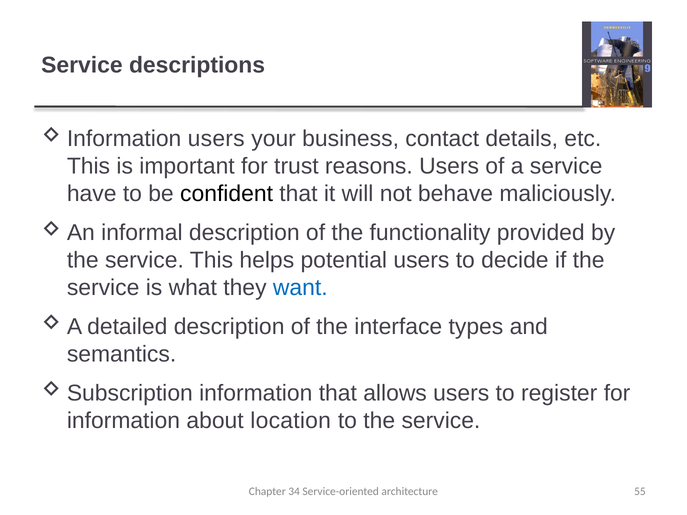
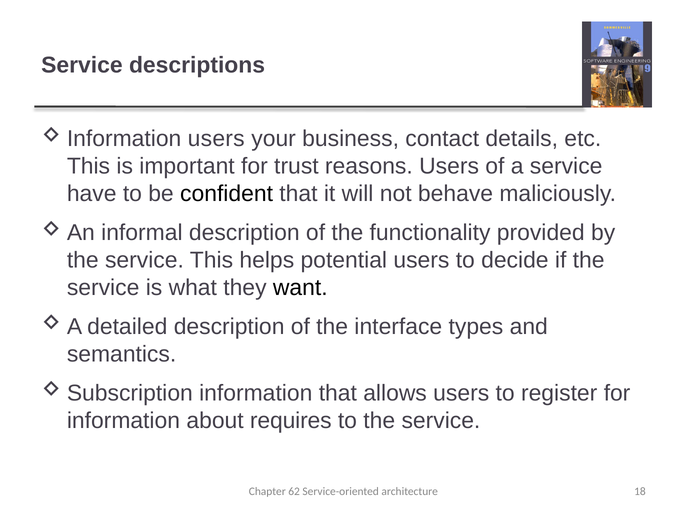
want colour: blue -> black (300, 288)
location: location -> requires (291, 421)
34: 34 -> 62 (294, 492)
55: 55 -> 18 (640, 492)
